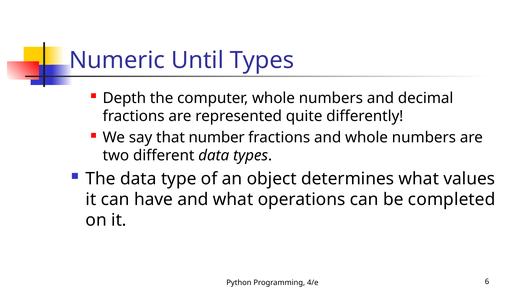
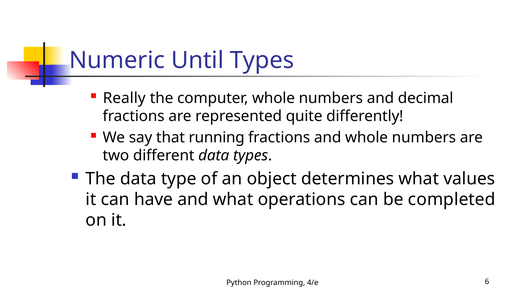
Depth: Depth -> Really (124, 98)
number: number -> running (217, 137)
